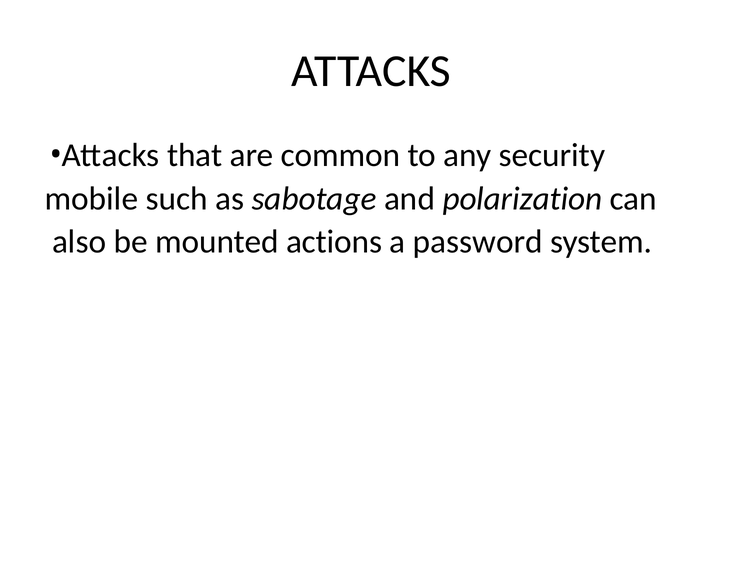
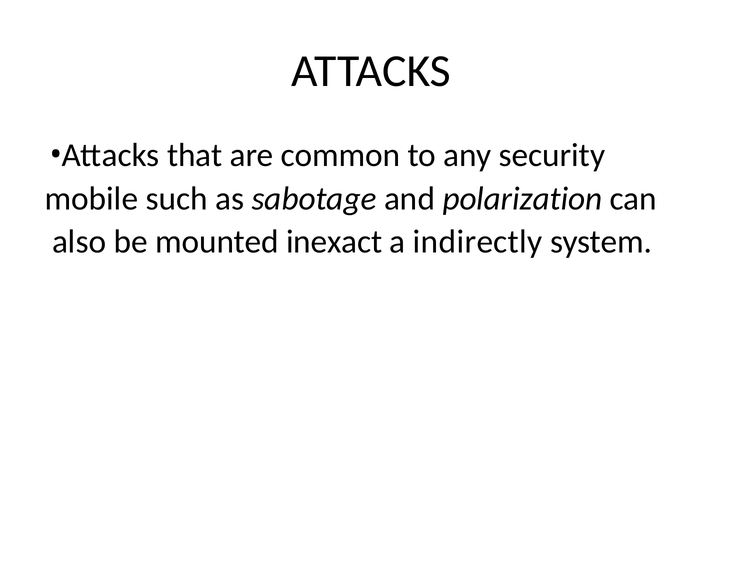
actions: actions -> inexact (334, 242)
password: password -> indirectly (478, 242)
